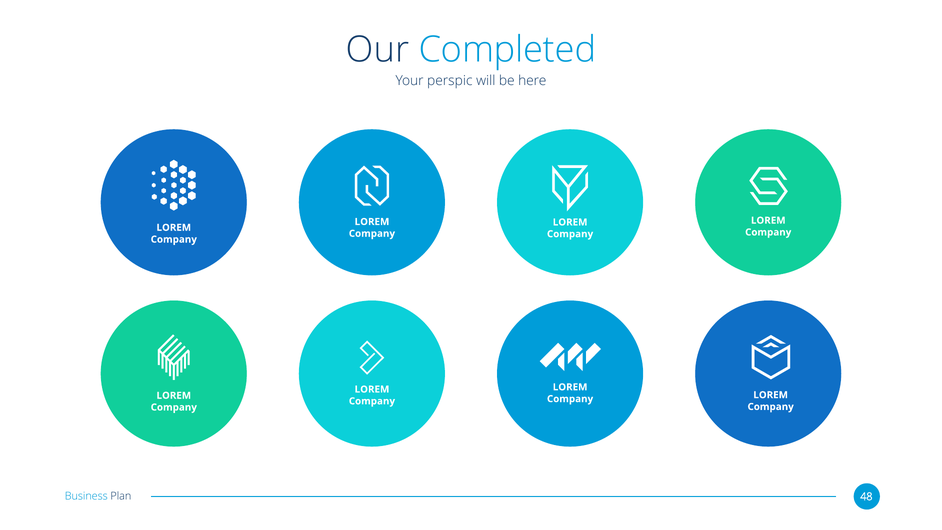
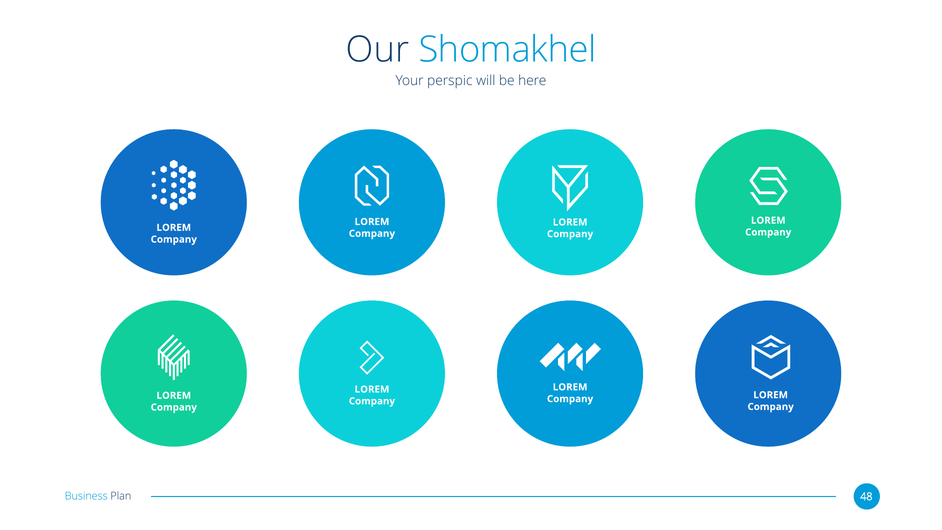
Completed: Completed -> Shomakhel (507, 50)
